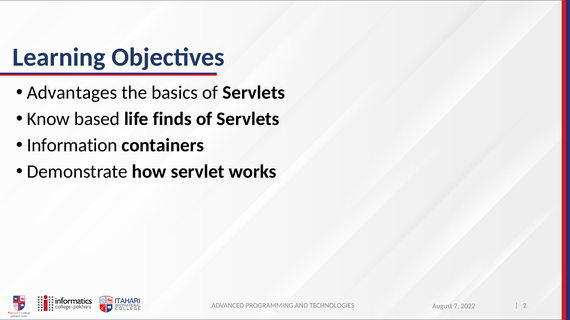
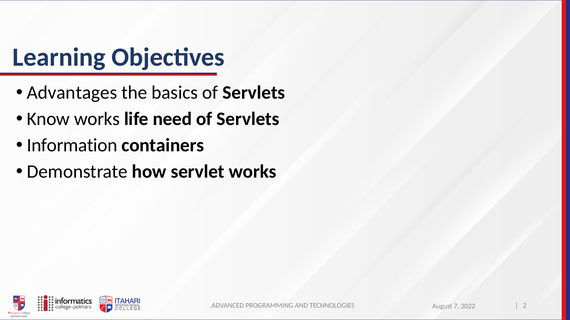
Know based: based -> works (97, 119)
finds: finds -> need (172, 119)
